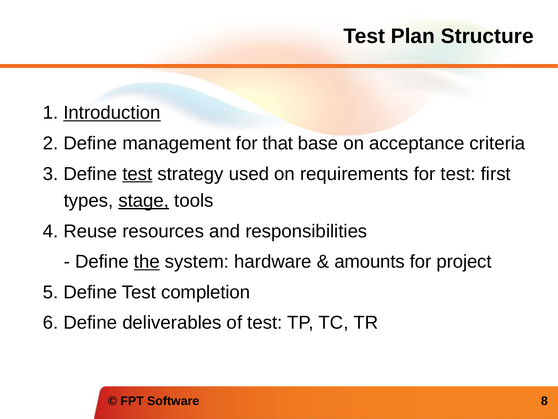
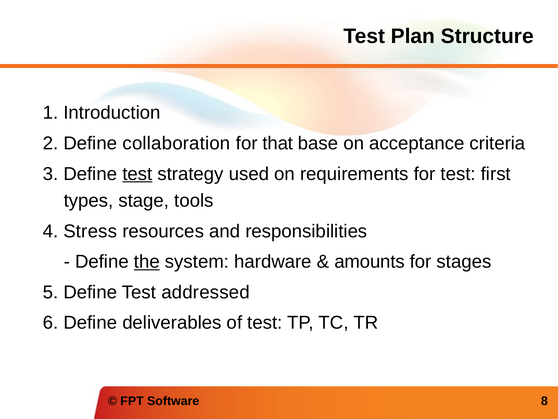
Introduction underline: present -> none (112, 113)
management: management -> collaboration (176, 143)
stage underline: present -> none (144, 200)
Reuse: Reuse -> Stress (90, 231)
project: project -> stages (464, 261)
completion: completion -> addressed (206, 292)
